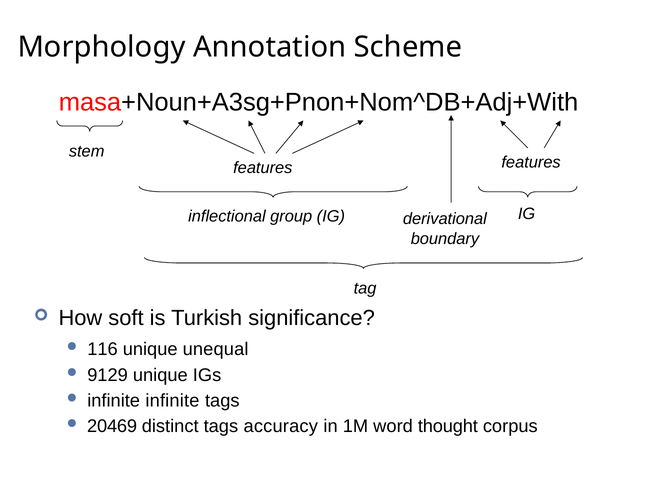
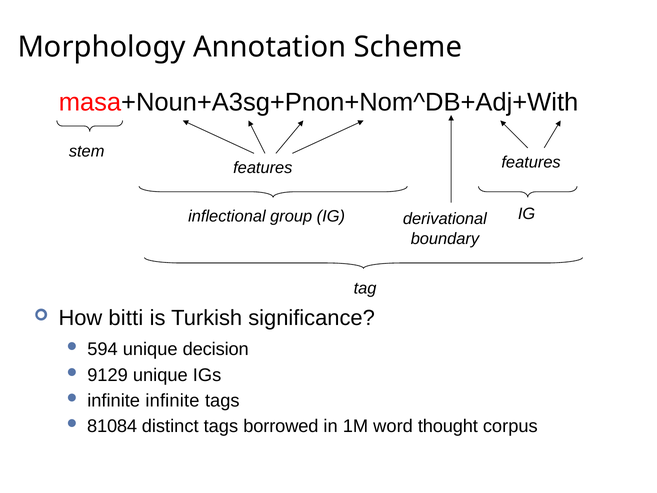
soft: soft -> bitti (126, 318)
116: 116 -> 594 (103, 349)
unequal: unequal -> decision (216, 349)
20469: 20469 -> 81084 (112, 426)
accuracy: accuracy -> borrowed (281, 426)
